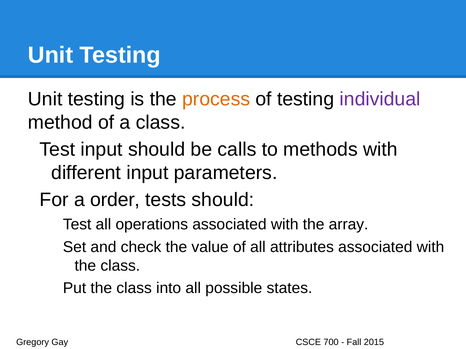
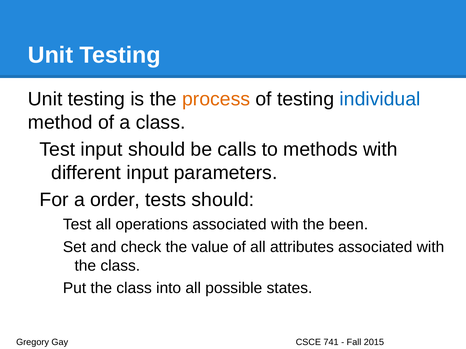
individual colour: purple -> blue (380, 99)
array: array -> been (348, 225)
700: 700 -> 741 (331, 343)
